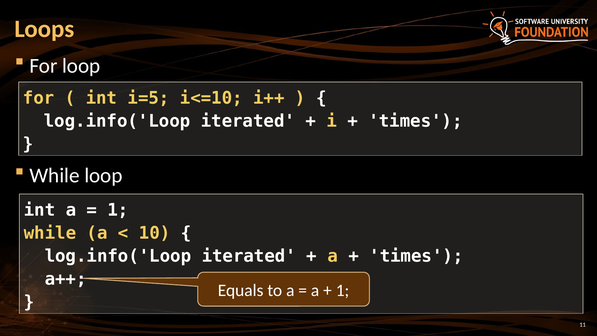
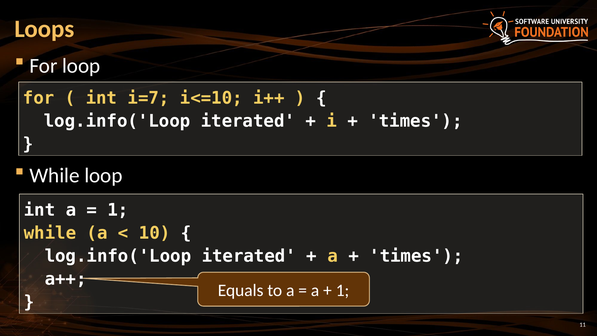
i=5: i=5 -> i=7 (148, 98)
